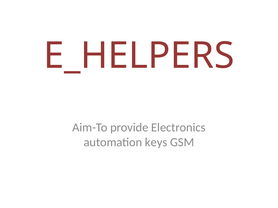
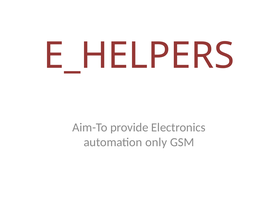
keys: keys -> only (156, 143)
